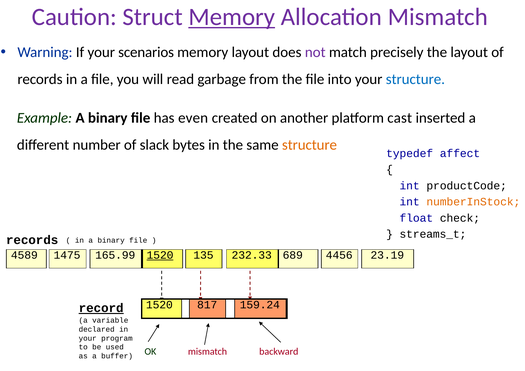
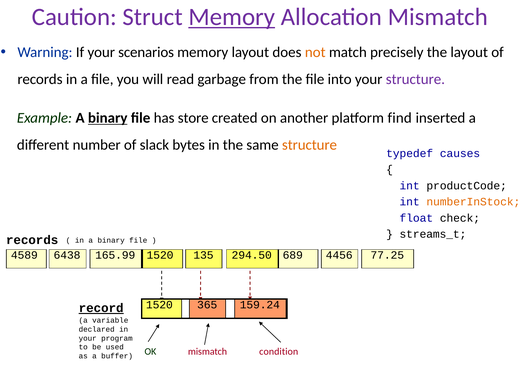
not colour: purple -> orange (315, 52)
structure colour: blue -> purple (415, 79)
binary underline: none -> present (108, 118)
even: even -> store (193, 118)
cast: cast -> find (400, 118)
affect: affect -> causes (460, 154)
1475: 1475 -> 6438 (67, 255)
1520 underline: present -> none (160, 255)
232.33: 232.33 -> 294.50 (252, 255)
23.19: 23.19 -> 77.25 (387, 255)
817: 817 -> 365 (207, 305)
backward: backward -> condition (279, 352)
